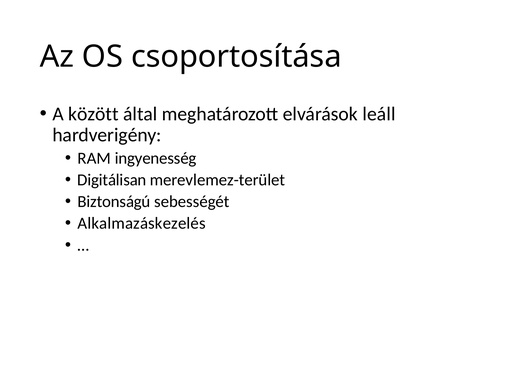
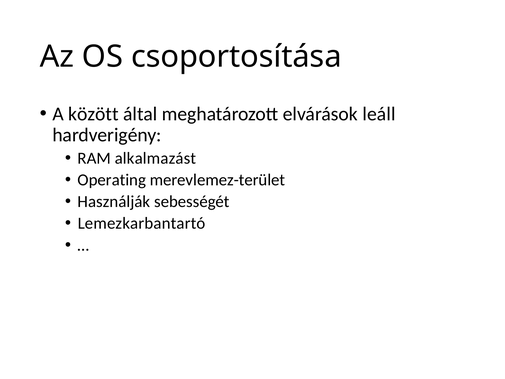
ingyenesség: ingyenesség -> alkalmazást (155, 158)
Digitálisan: Digitálisan -> Operating (112, 180)
Biztonságú: Biztonságú -> Használják (114, 202)
Alkalmazáskezelés: Alkalmazáskezelés -> Lemezkarbantartó (142, 223)
